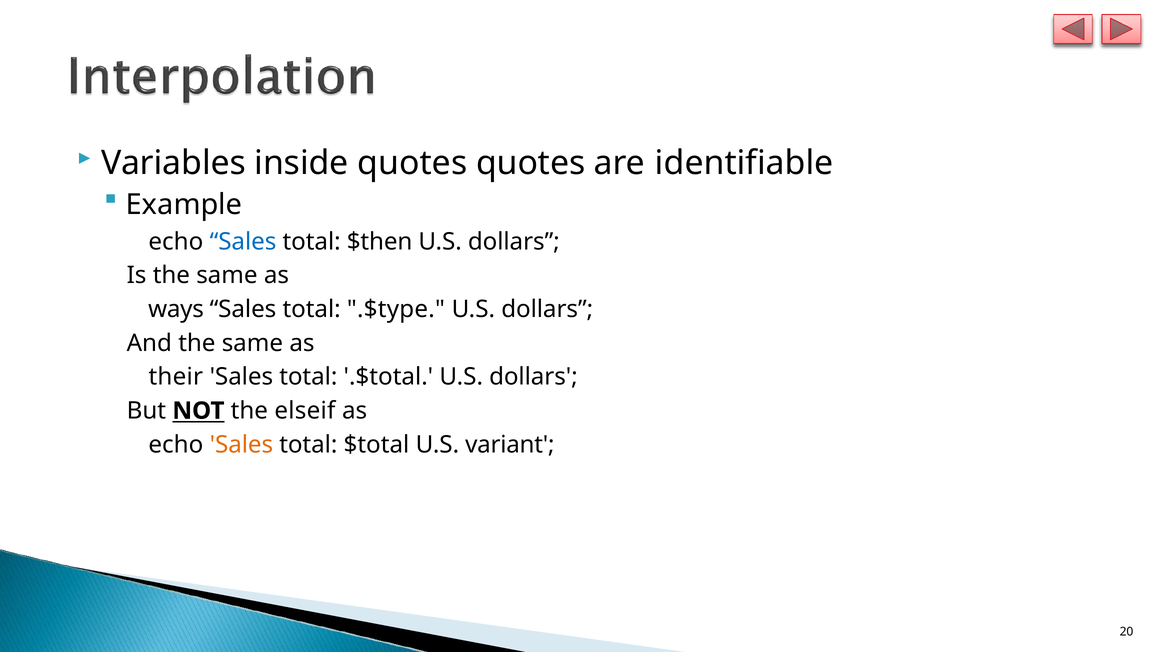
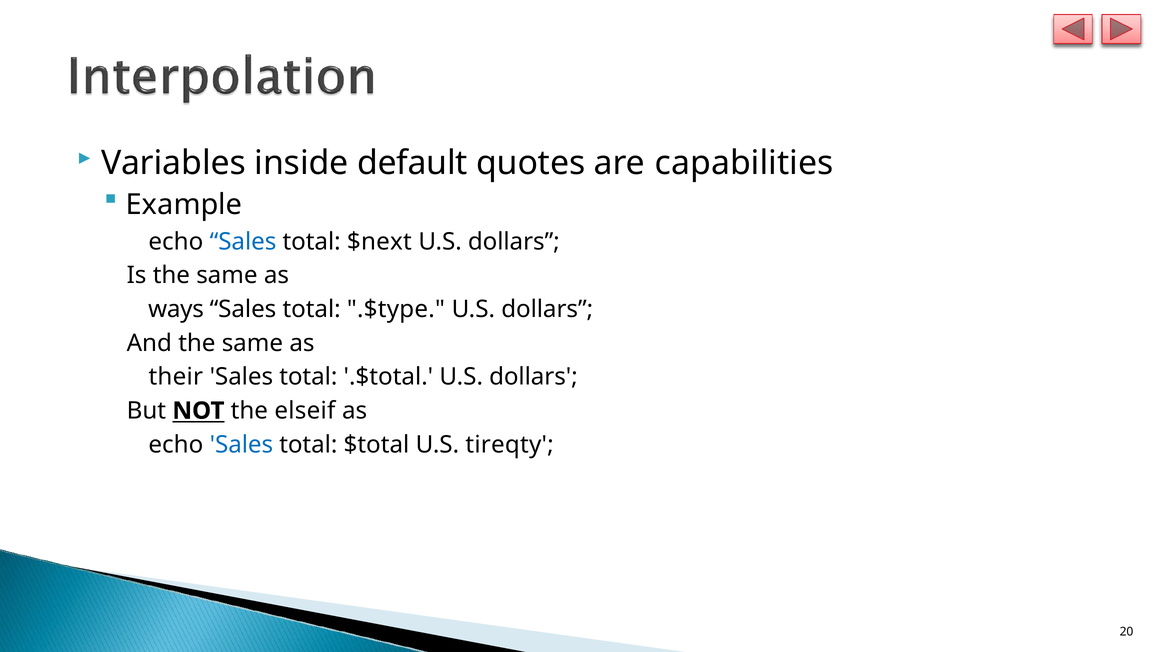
inside quotes: quotes -> default (412, 163)
identifiable: identifiable -> capabilities (744, 163)
$then: $then -> $next (379, 242)
Sales colour: orange -> blue (241, 445)
variant: variant -> tireqty (510, 445)
